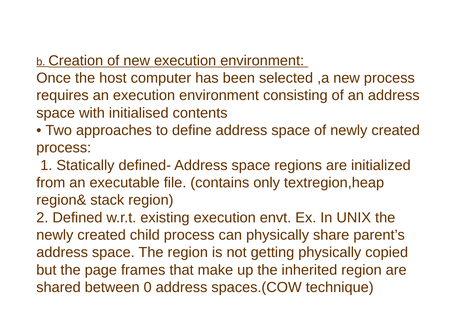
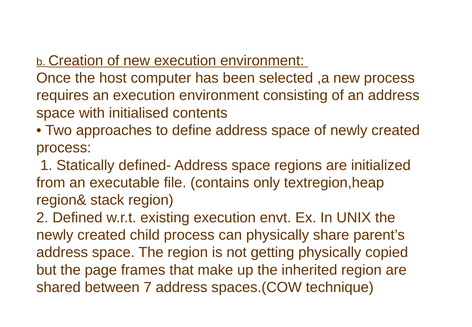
0: 0 -> 7 (148, 287)
